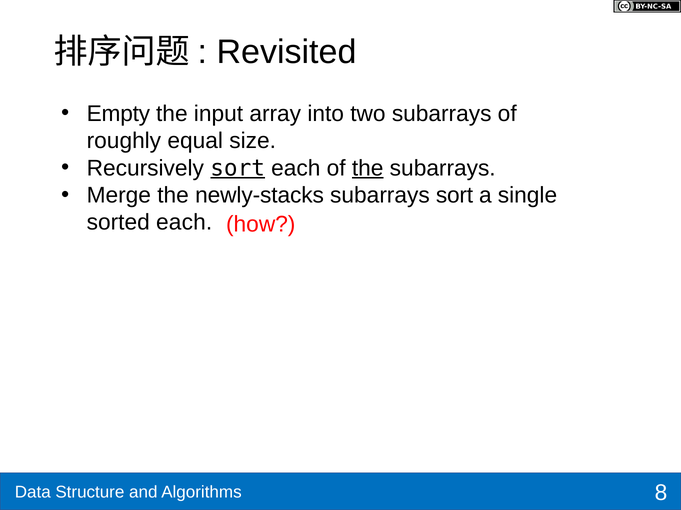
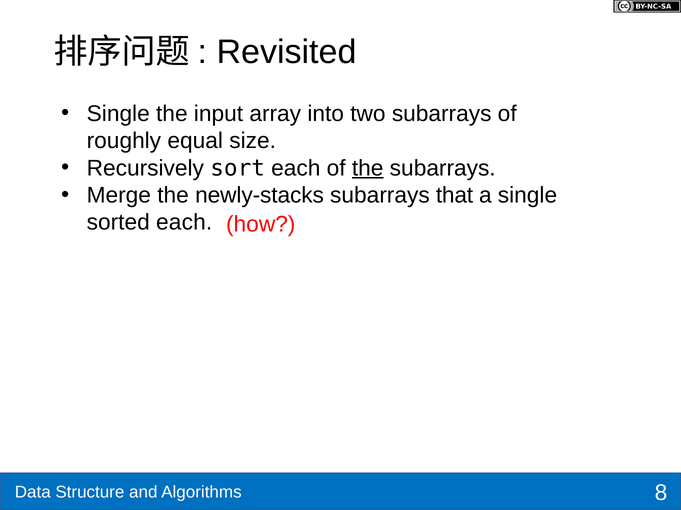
Empty: Empty -> Single (118, 114)
sort underline: present -> none (238, 168)
subarrays sort: sort -> that (455, 196)
